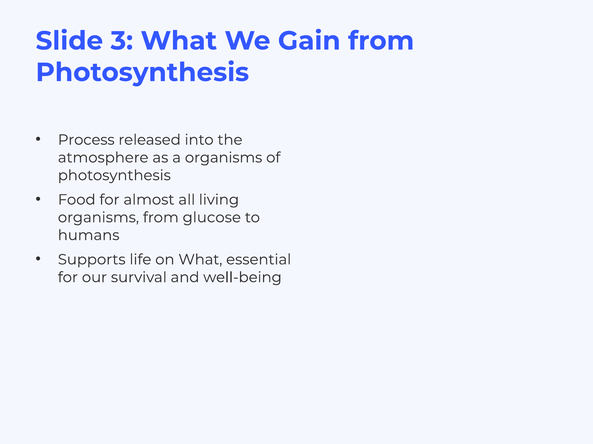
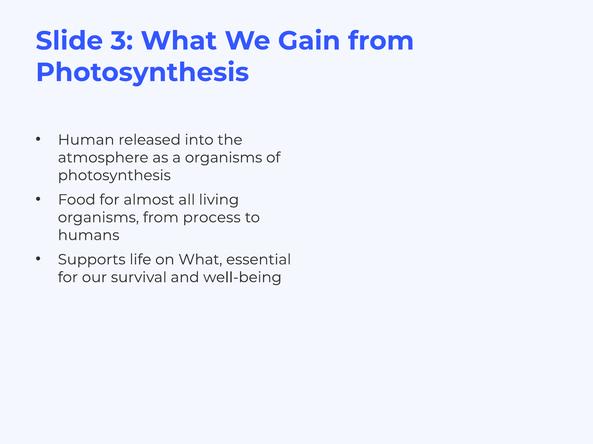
Process: Process -> Human (86, 140)
glucose: glucose -> process (212, 218)
